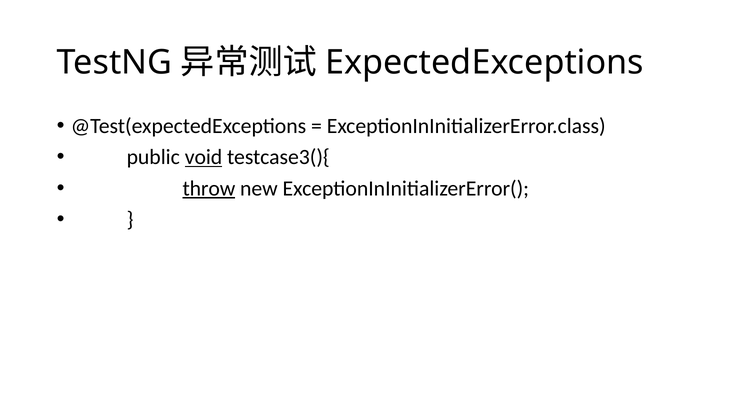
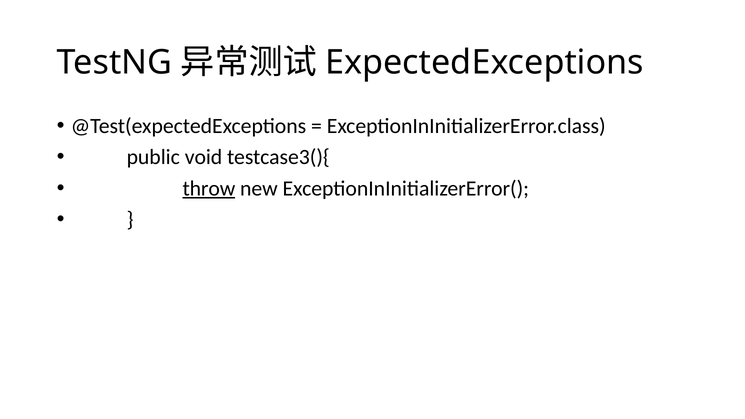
void underline: present -> none (204, 157)
